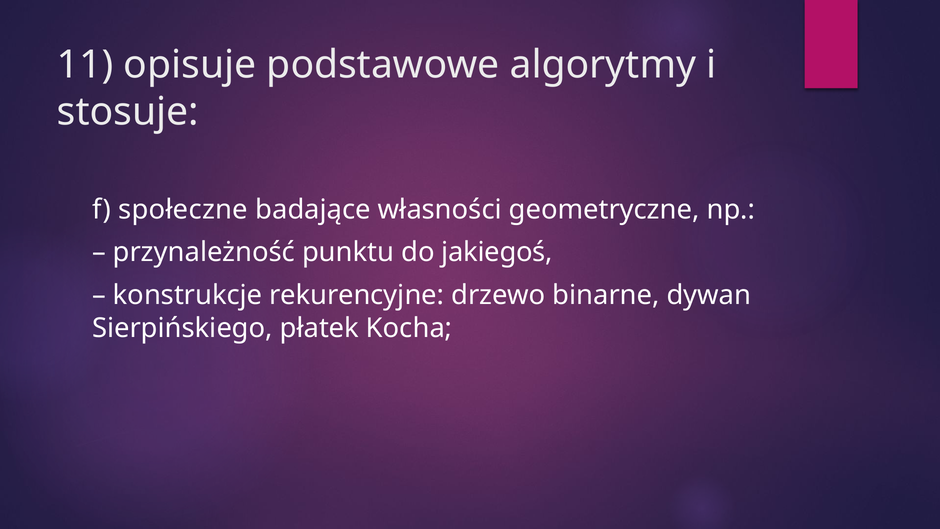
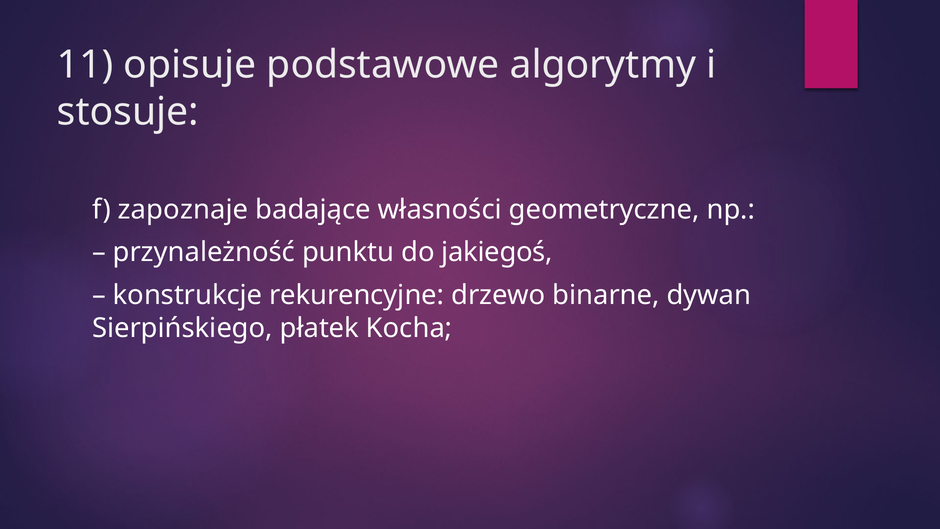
społeczne: społeczne -> zapoznaje (183, 209)
